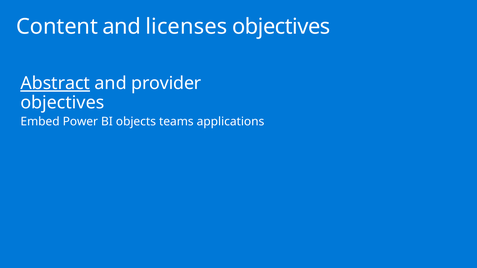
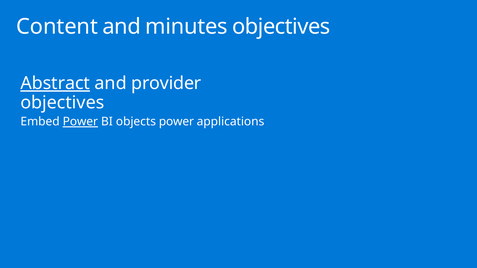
licenses: licenses -> minutes (187, 27)
Power underline: none -> present (80, 122)
objects teams: teams -> power (176, 122)
